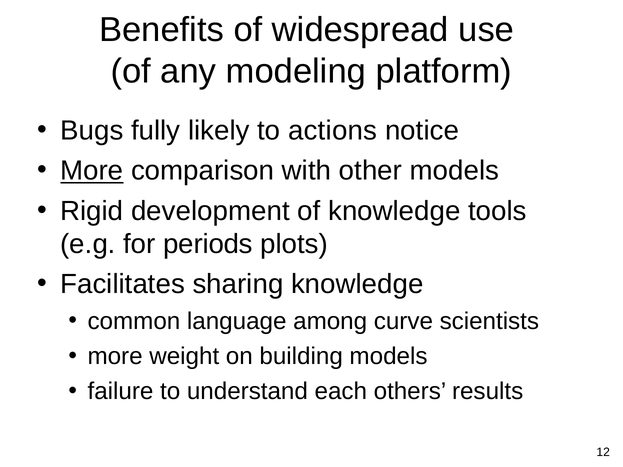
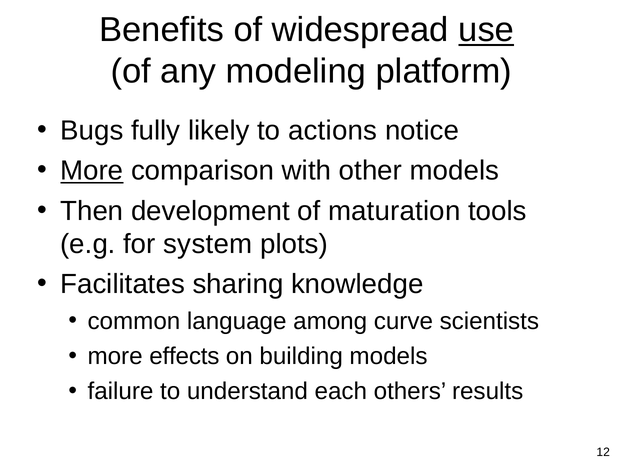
use underline: none -> present (486, 30)
Rigid: Rigid -> Then (92, 211)
of knowledge: knowledge -> maturation (394, 211)
periods: periods -> system (208, 244)
weight: weight -> effects (184, 357)
